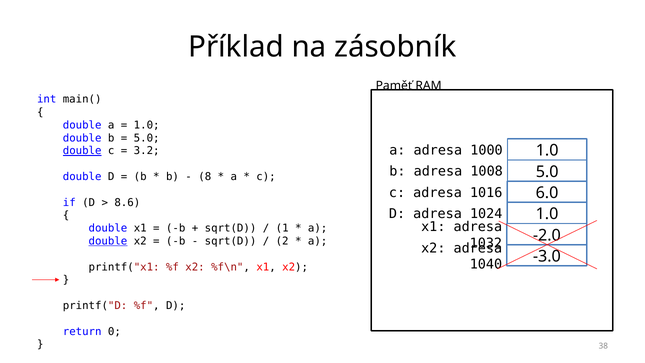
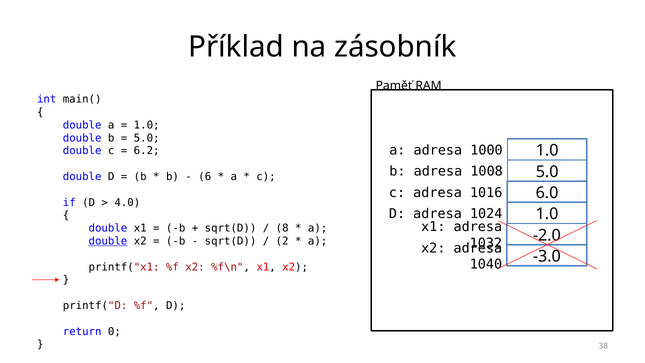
double underline: present -> none (82, 151)
3.2: 3.2 -> 6.2 (147, 151)
8: 8 -> 6 (205, 177)
8.6: 8.6 -> 4.0 (127, 202)
1: 1 -> 8 (282, 228)
